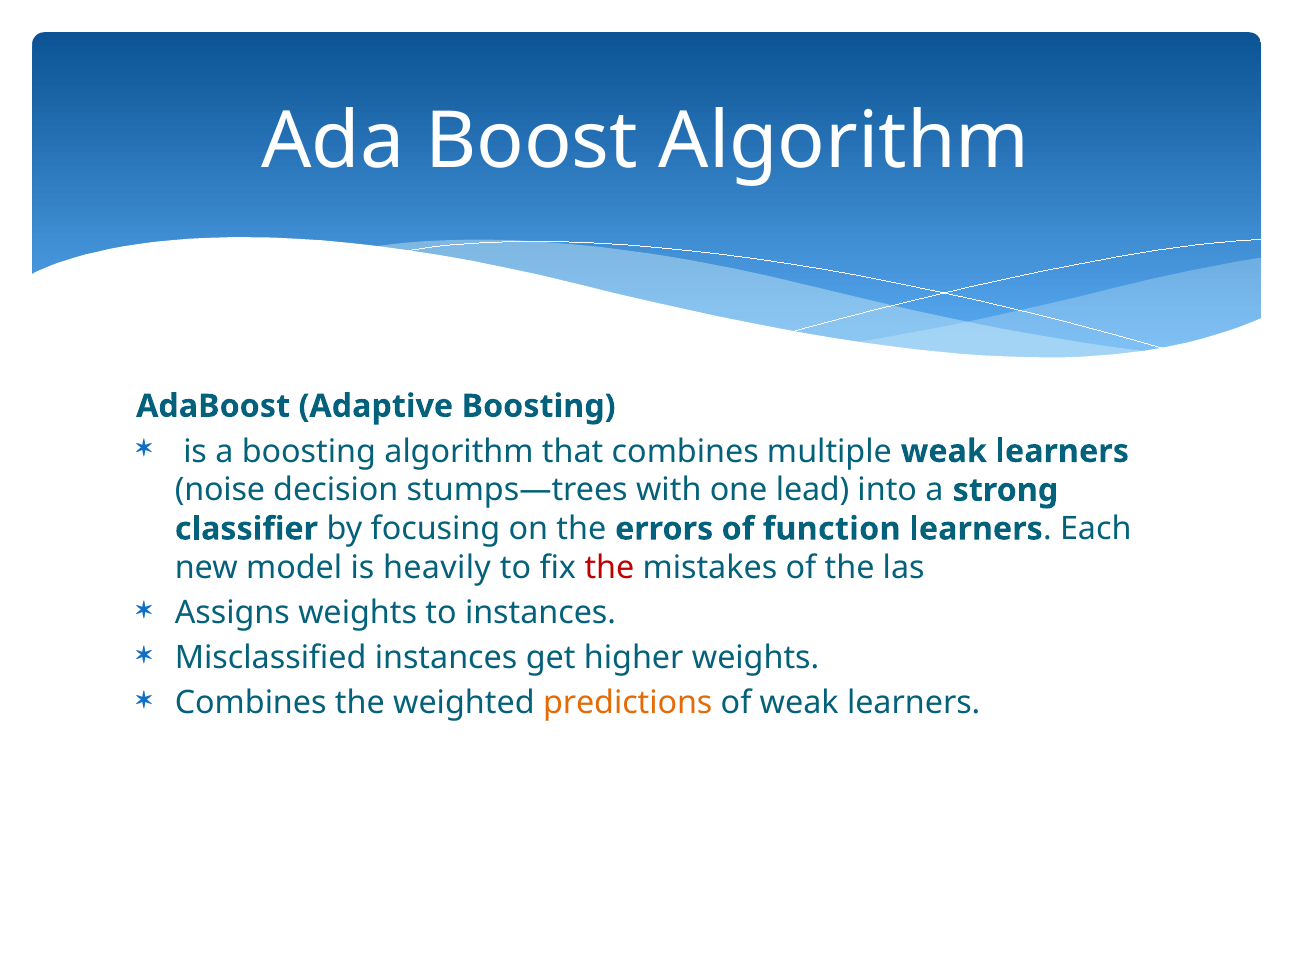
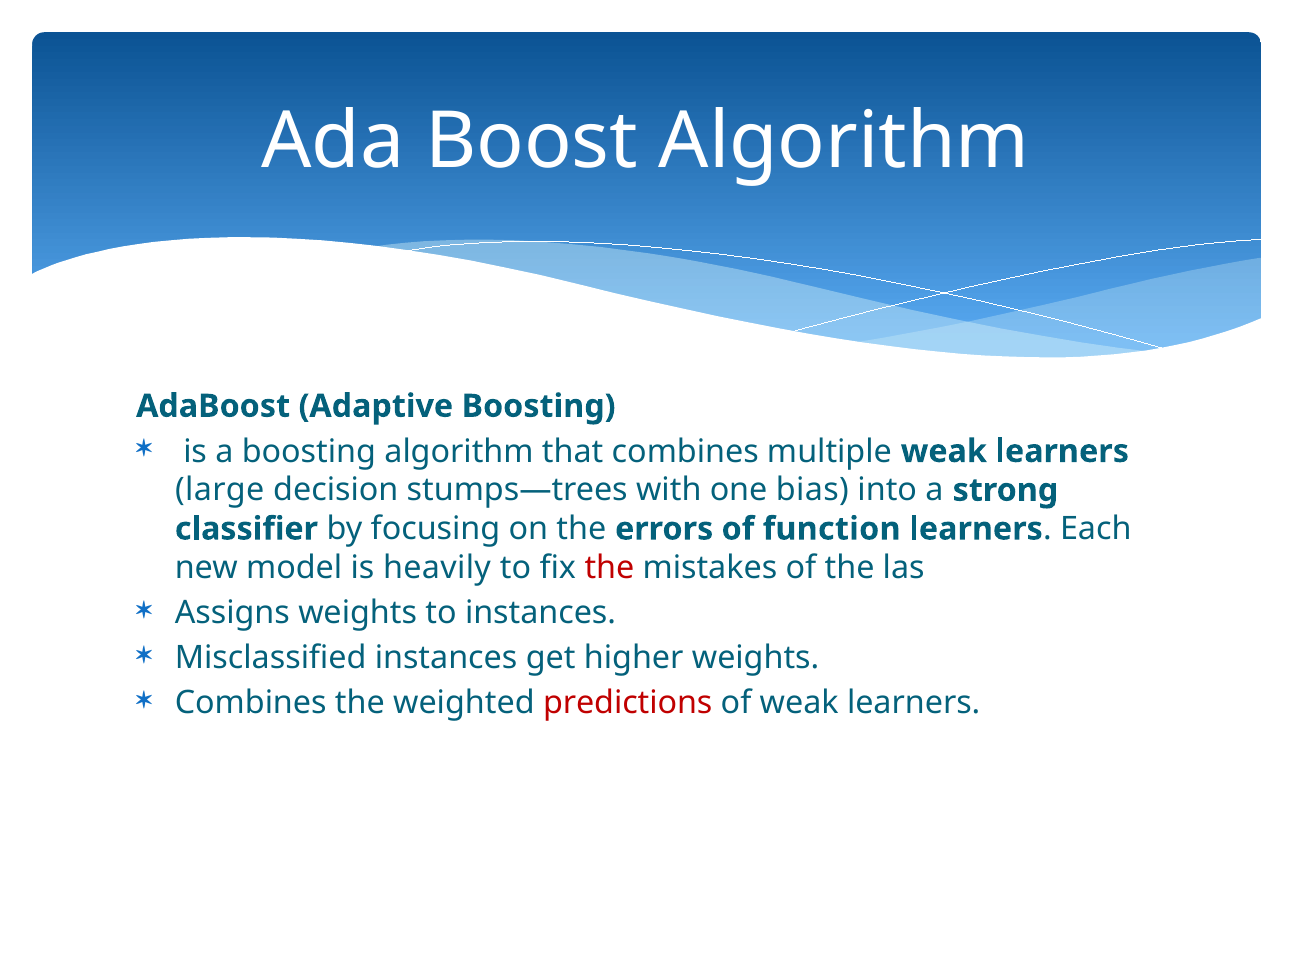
noise: noise -> large (220, 490)
lead: lead -> bias (812, 490)
predictions colour: orange -> red (628, 703)
